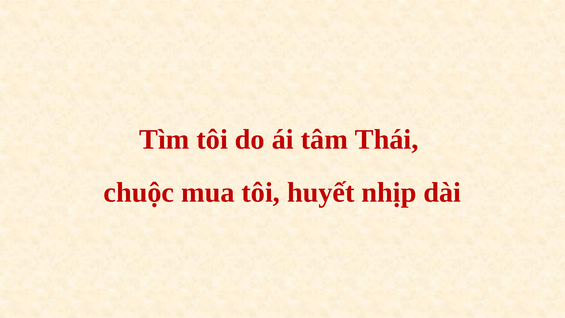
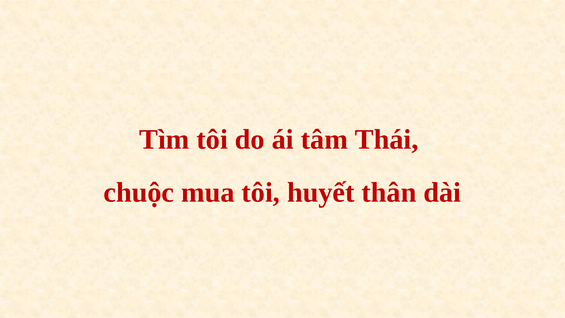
nhịp: nhịp -> thân (389, 192)
